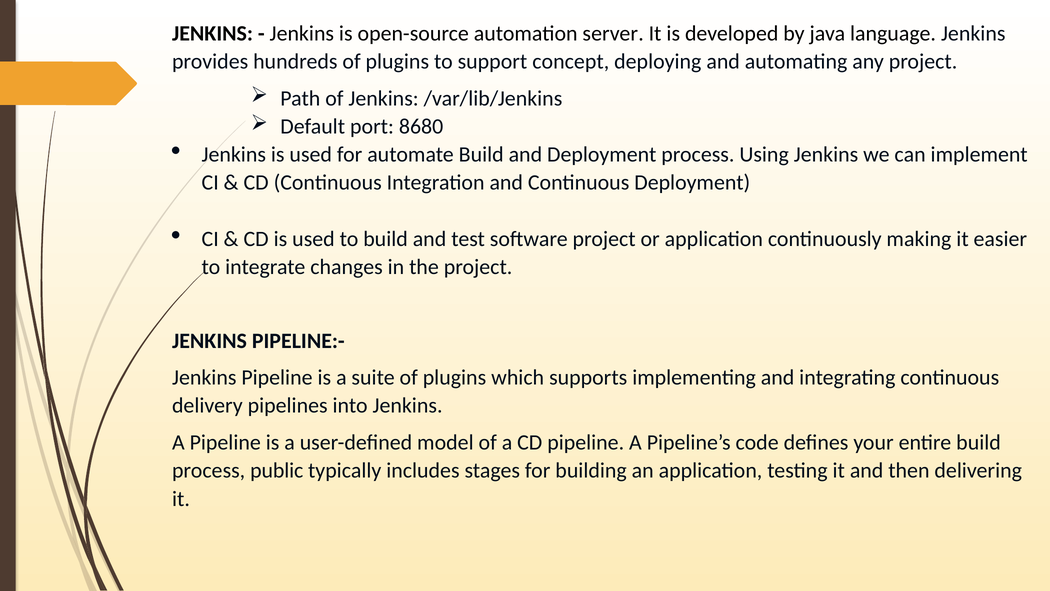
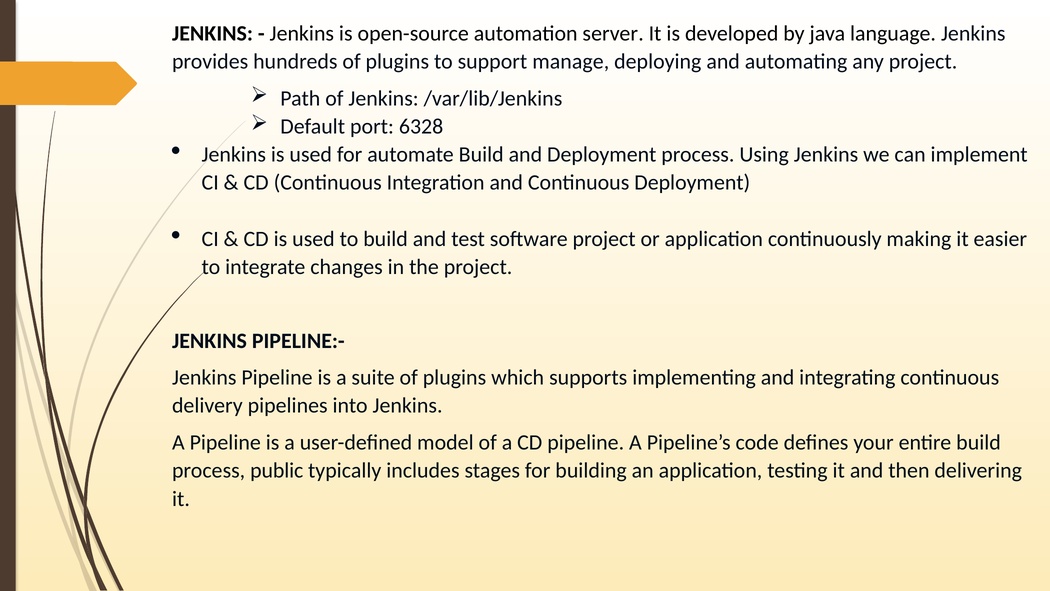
concept: concept -> manage (571, 62)
8680: 8680 -> 6328 (421, 126)
